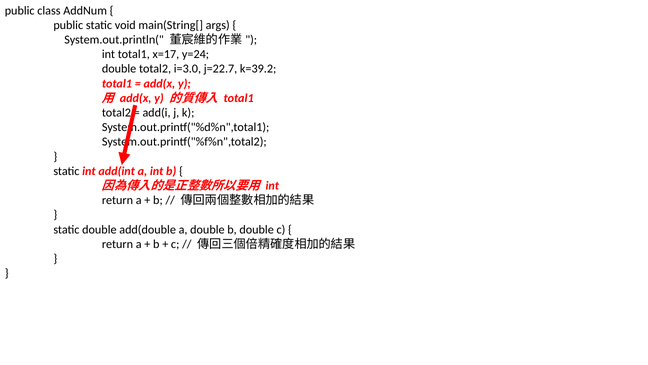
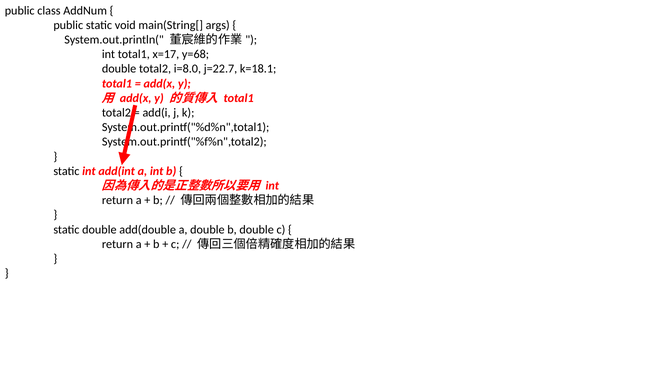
y=24: y=24 -> y=68 (196, 54)
i=3.0: i=3.0 -> i=8.0 (187, 69)
k=39.2: k=39.2 -> k=18.1 (258, 69)
